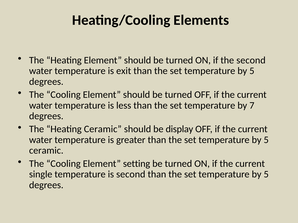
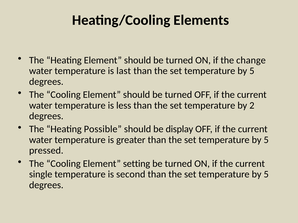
the second: second -> change (251, 60)
exit: exit -> last (124, 71)
7: 7 -> 2 (252, 106)
Heating Ceramic: Ceramic -> Possible (103, 129)
ceramic: ceramic -> pressed (46, 151)
